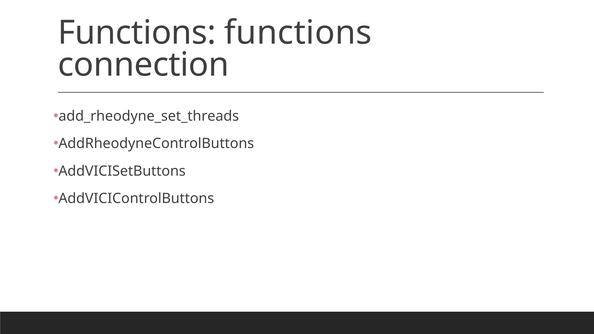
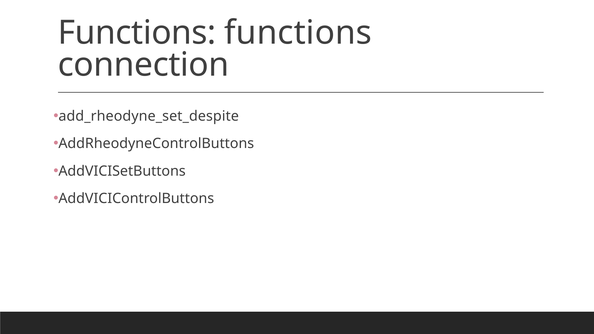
add_rheodyne_set_threads: add_rheodyne_set_threads -> add_rheodyne_set_despite (149, 116)
